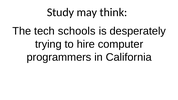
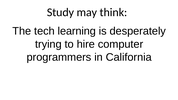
schools: schools -> learning (77, 31)
